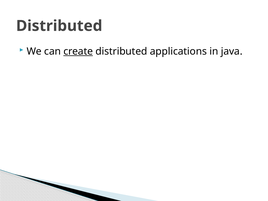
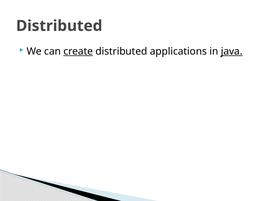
java underline: none -> present (232, 51)
